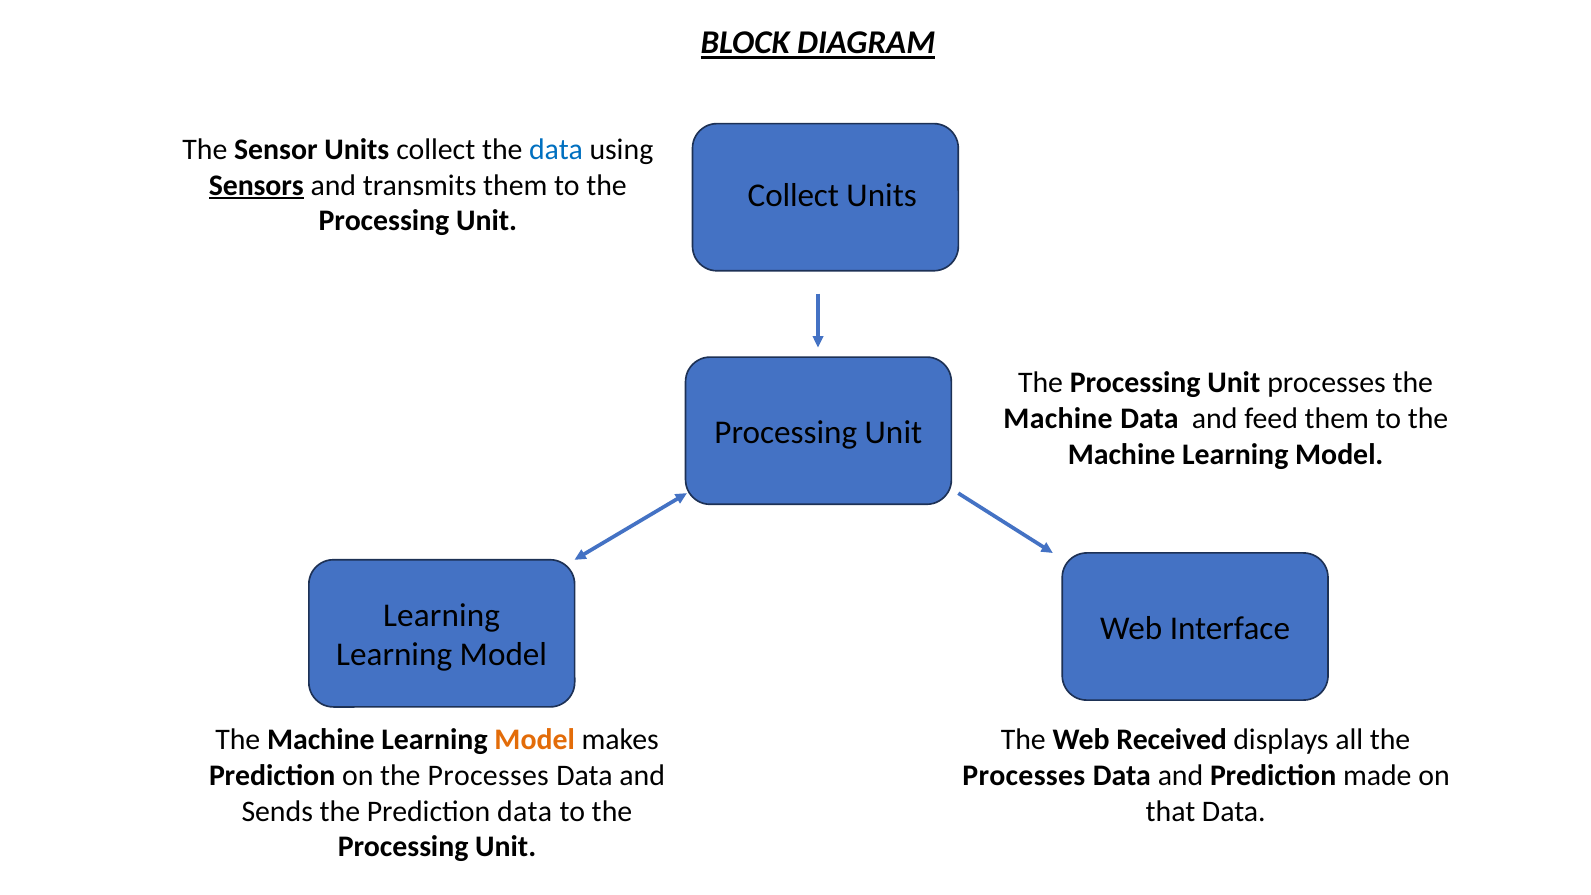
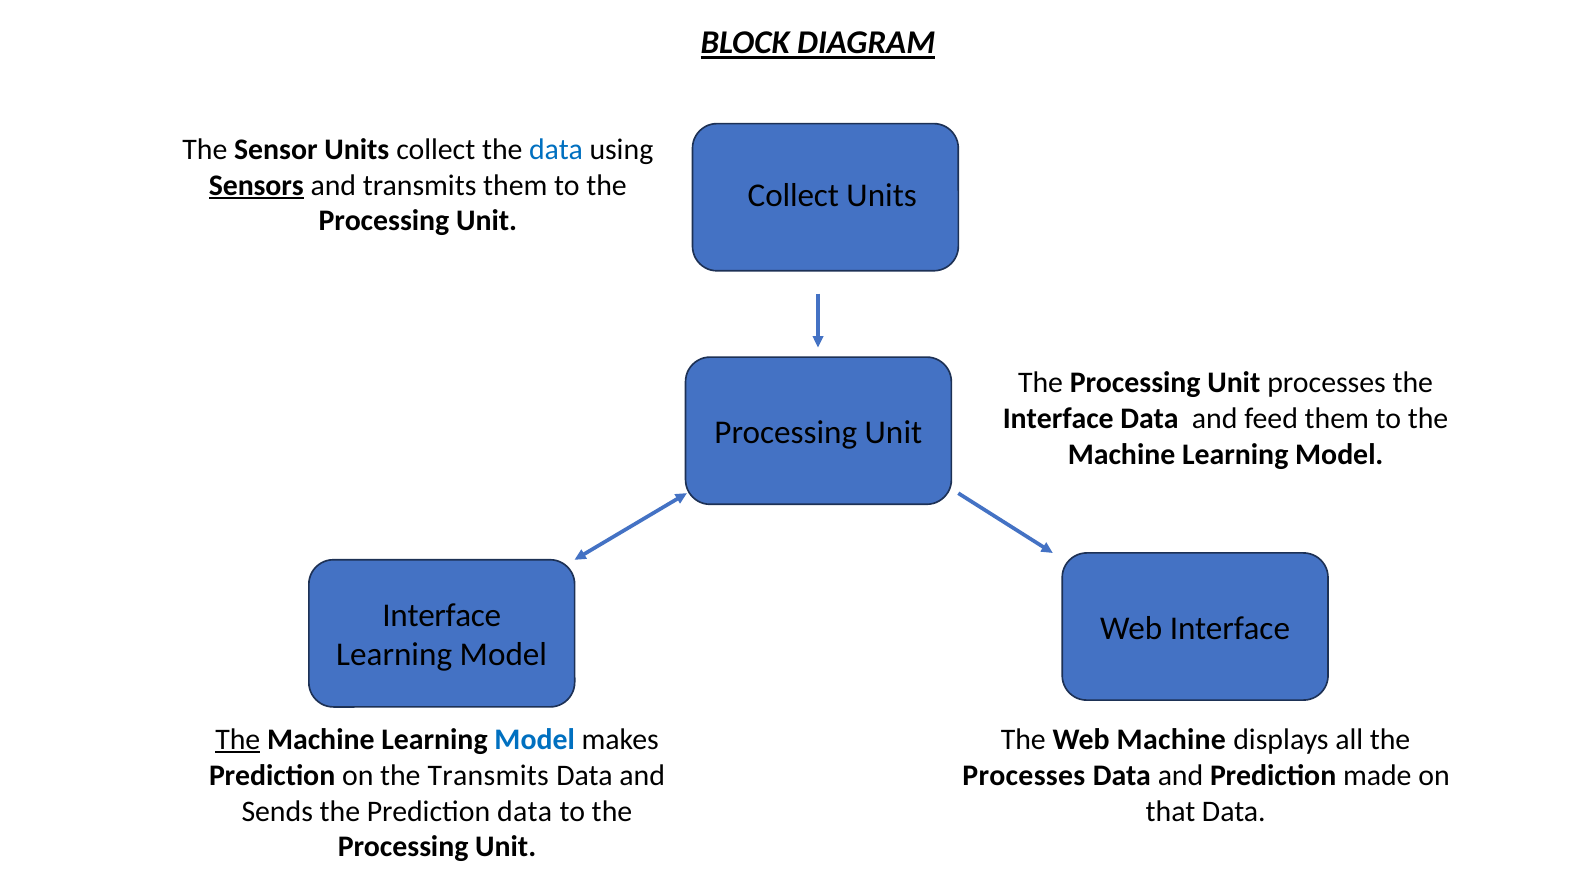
Machine: Machine -> Interface (1058, 419)
Learning: Learning -> Interface (442, 615)
The underline: none -> present (238, 739)
Model colour: orange -> blue (535, 739)
Web Received: Received -> Machine (1171, 739)
on the Processes: Processes -> Transmits (488, 775)
